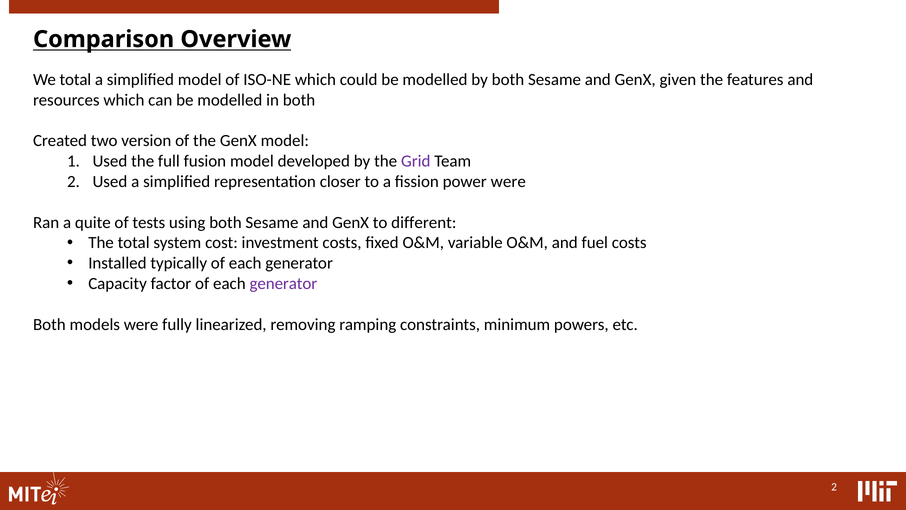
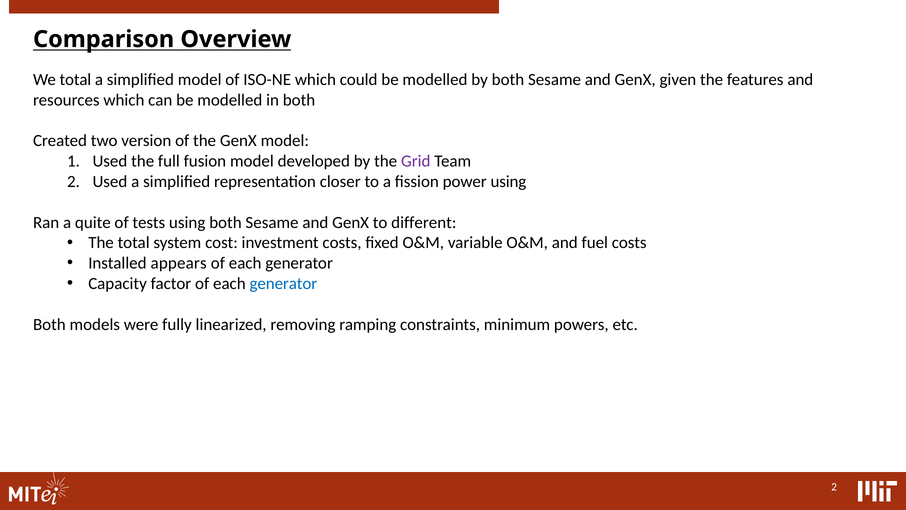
power were: were -> using (508, 182)
typically: typically -> appears (179, 263)
generator colour: purple -> blue (283, 283)
